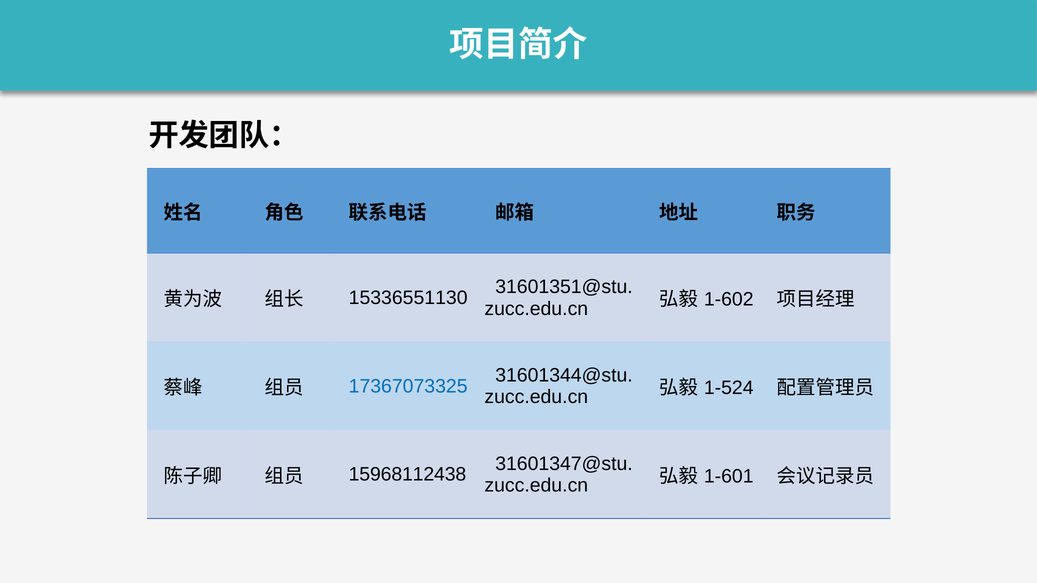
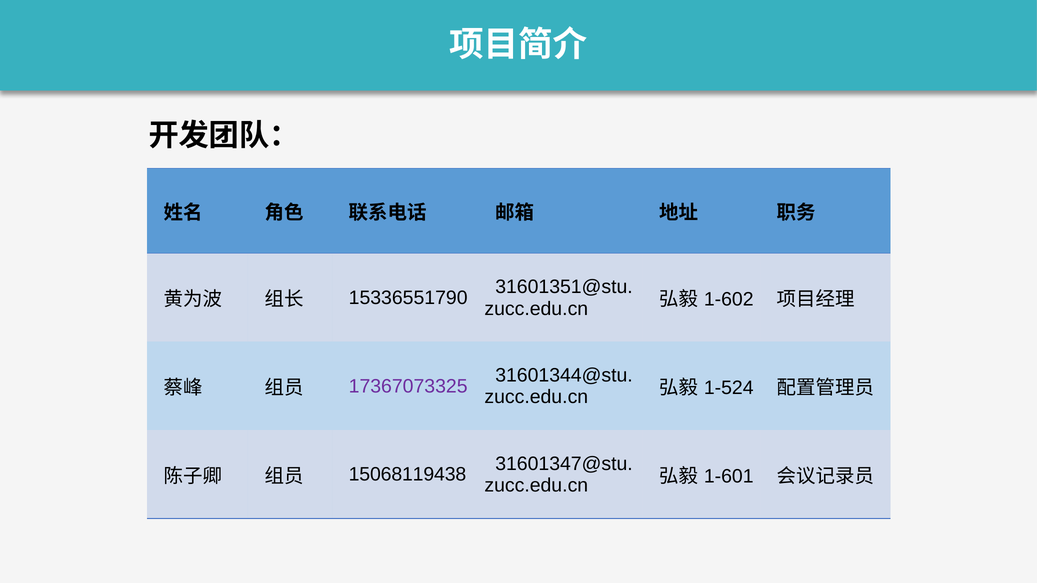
15336551130: 15336551130 -> 15336551790 (408, 298)
17367073325 colour: blue -> purple (408, 386)
15968112438: 15968112438 -> 15068119438 (407, 475)
